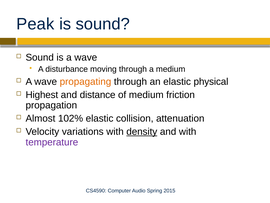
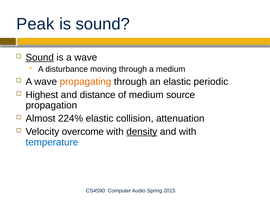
Sound underline: none -> present (40, 57)
physical: physical -> periodic (211, 81)
friction: friction -> source (181, 95)
102%: 102% -> 224% (71, 118)
variations: variations -> overcome (83, 131)
temperature colour: purple -> blue (52, 142)
